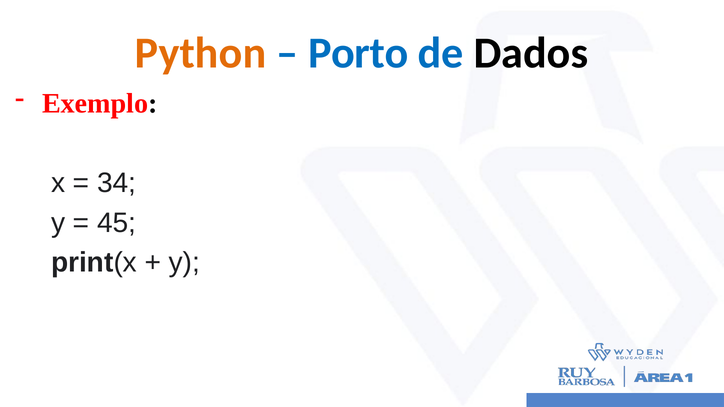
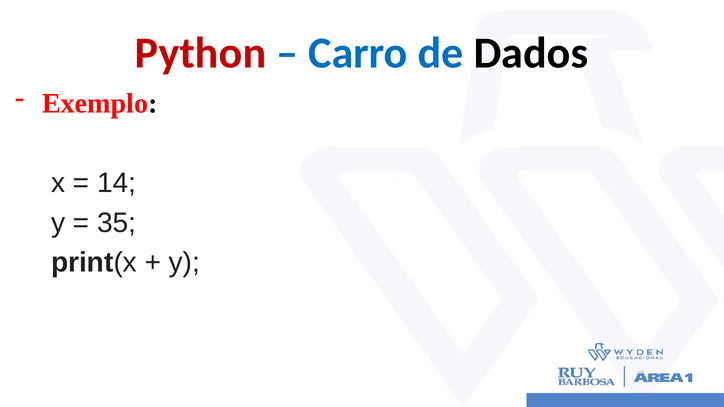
Python colour: orange -> red (201, 53)
Porto: Porto -> Carro (358, 53)
34: 34 -> 14 (117, 183)
45: 45 -> 35 (117, 223)
